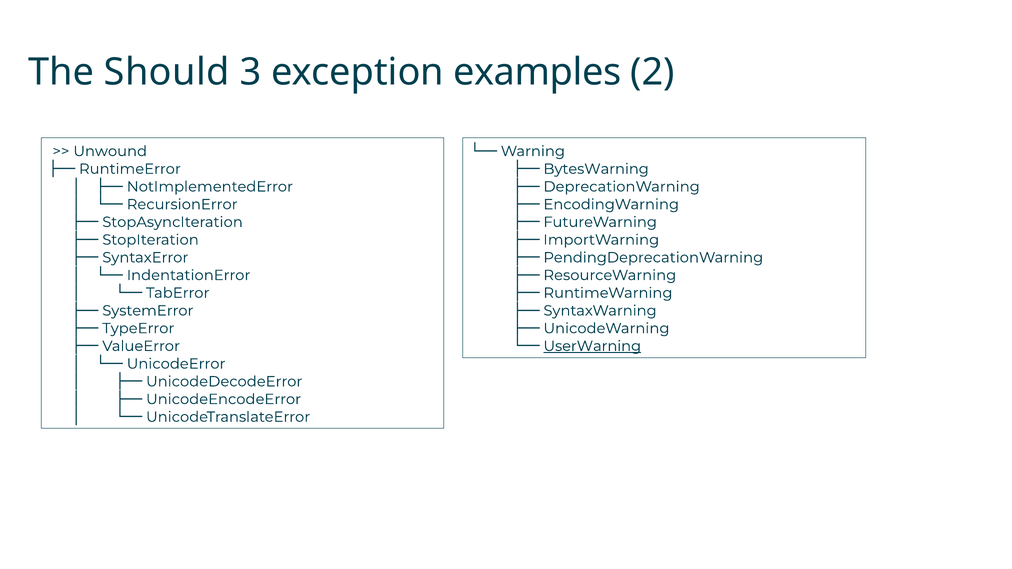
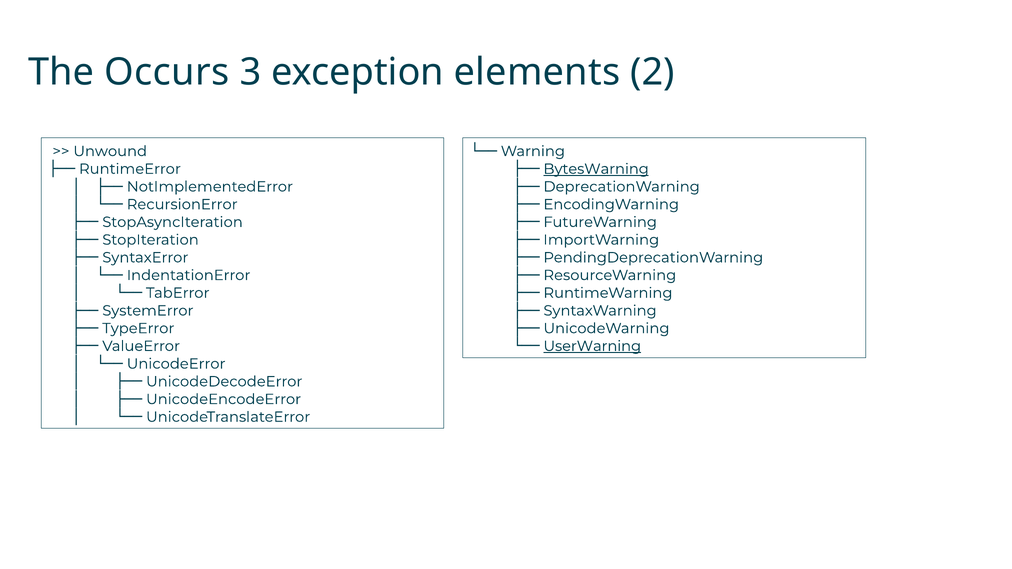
Should: Should -> Occurs (167, 72)
examples: examples -> elements (537, 72)
BytesWarning underline: none -> present (596, 169)
